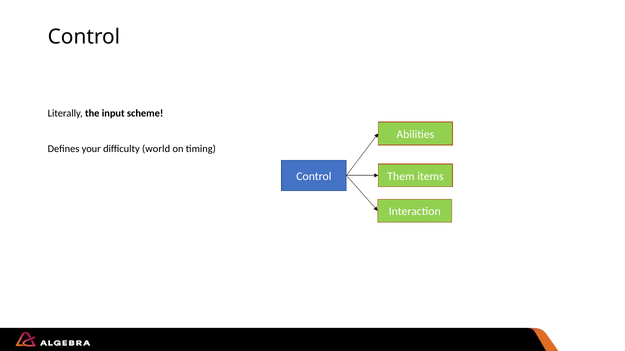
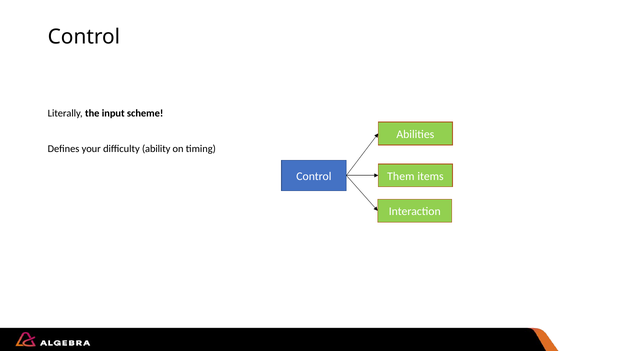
world: world -> ability (156, 149)
